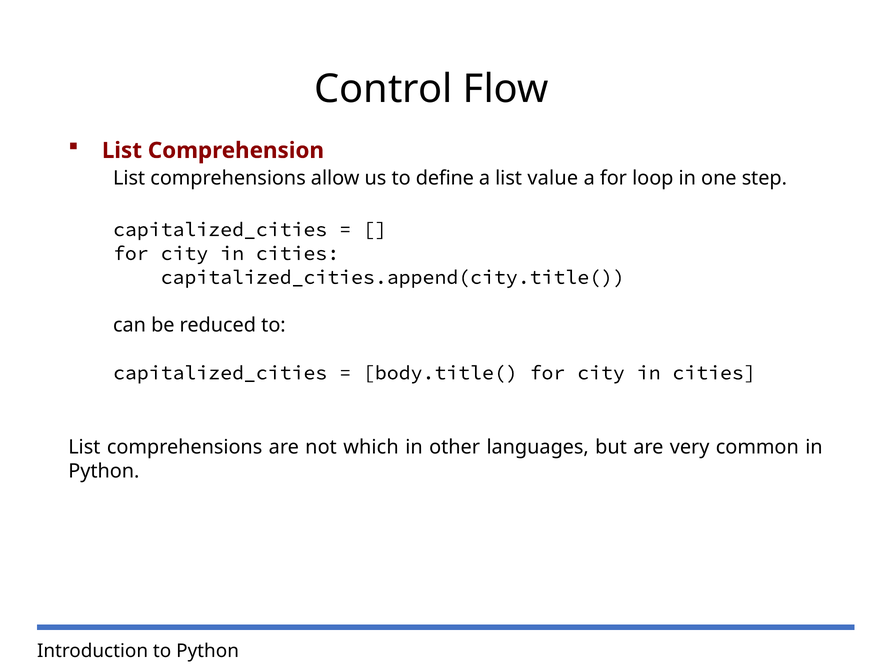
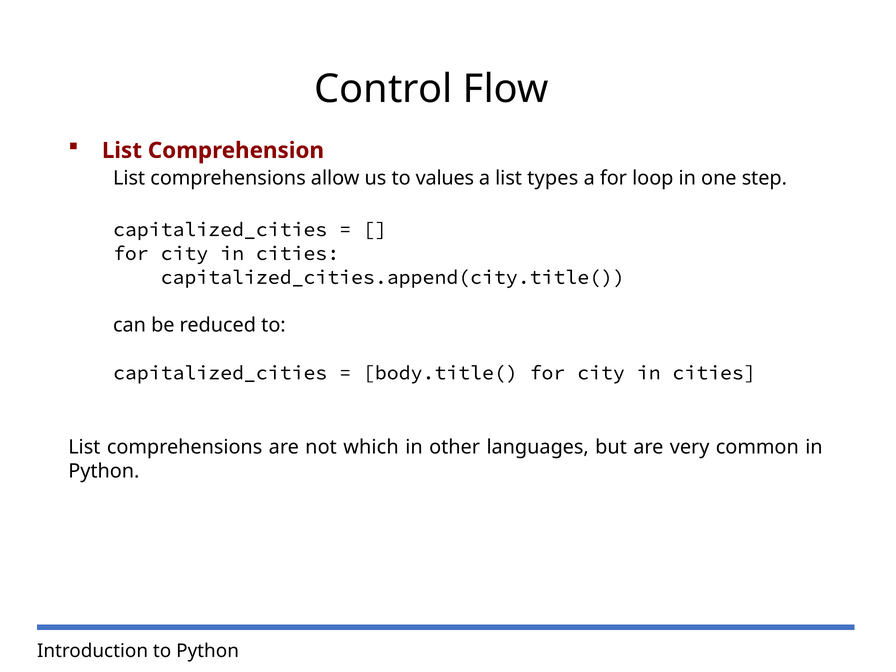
define: define -> values (445, 178)
value: value -> types (553, 178)
